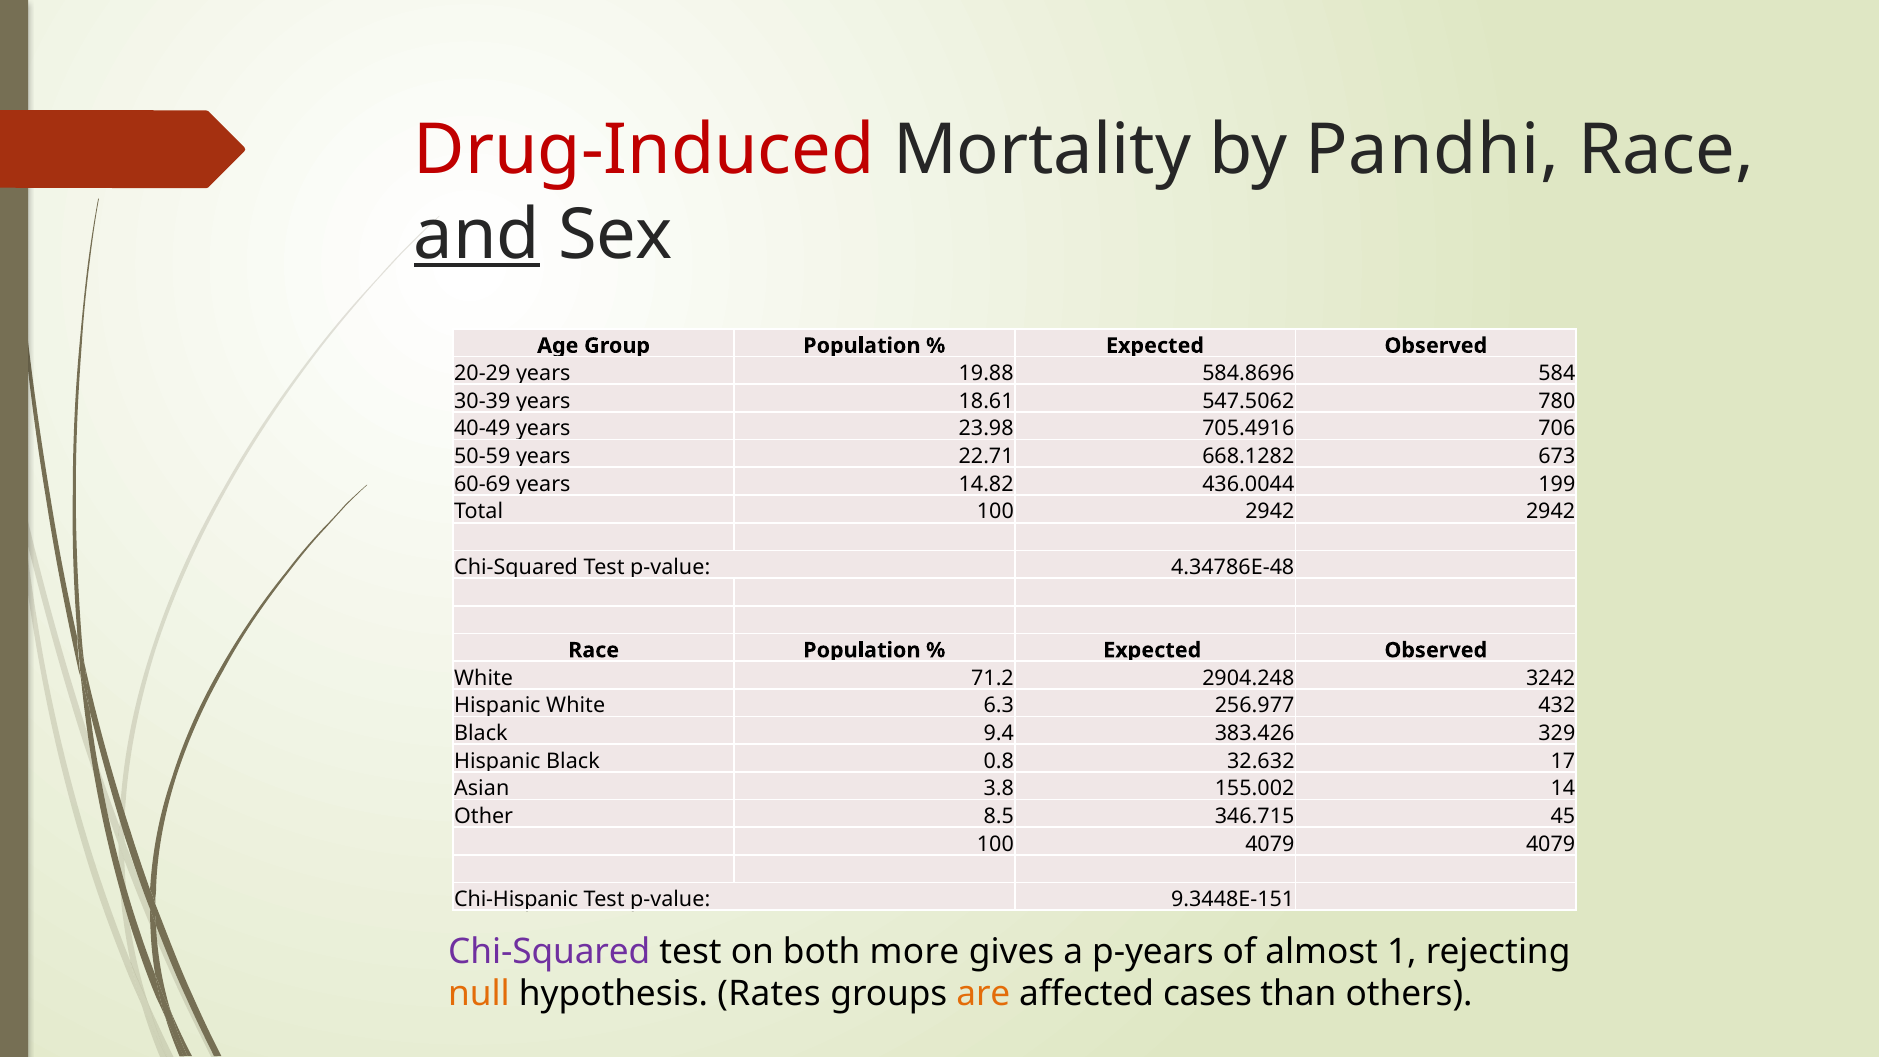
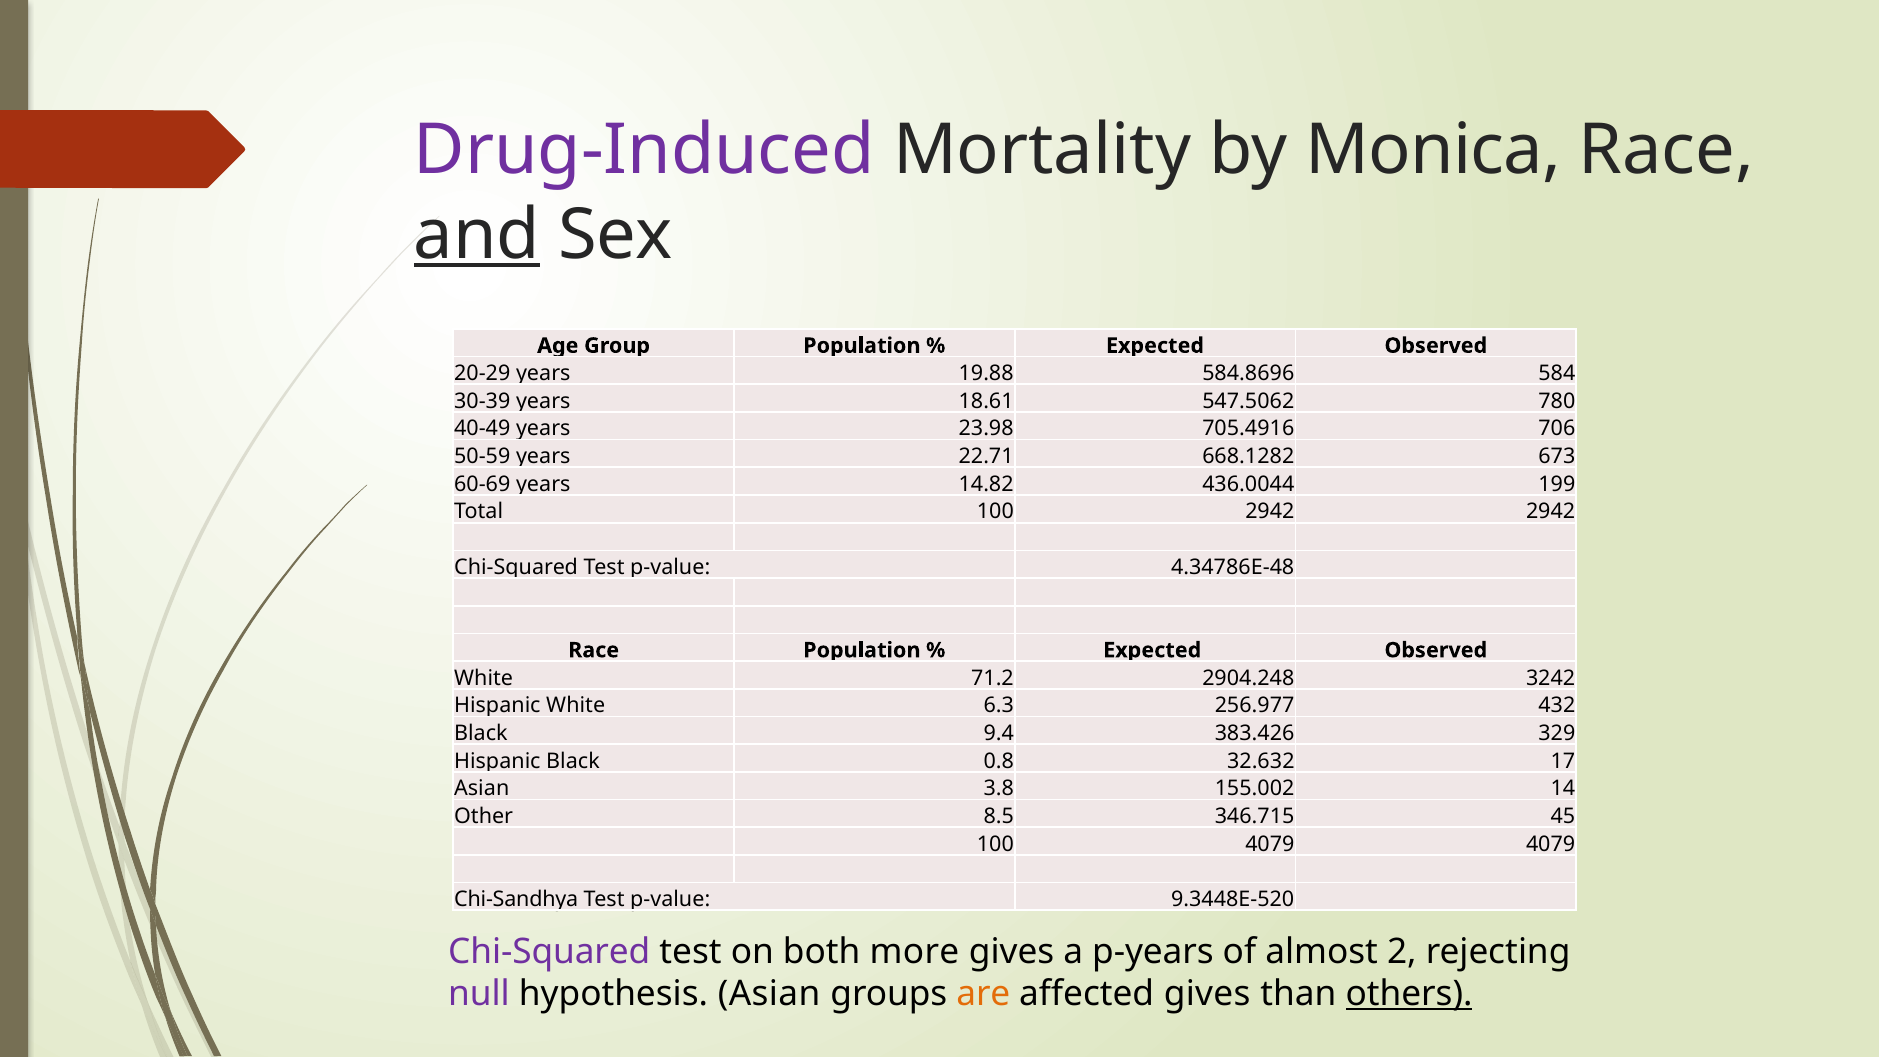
Drug-Induced colour: red -> purple (644, 150)
Pandhi: Pandhi -> Monica (1433, 150)
Chi-Hispanic: Chi-Hispanic -> Chi-Sandhya (516, 899)
9.3448E-151: 9.3448E-151 -> 9.3448E-520 (1233, 899)
1: 1 -> 2 (1402, 952)
null colour: orange -> purple (479, 994)
hypothesis Rates: Rates -> Asian (769, 994)
affected cases: cases -> gives (1207, 994)
others underline: none -> present (1409, 994)
